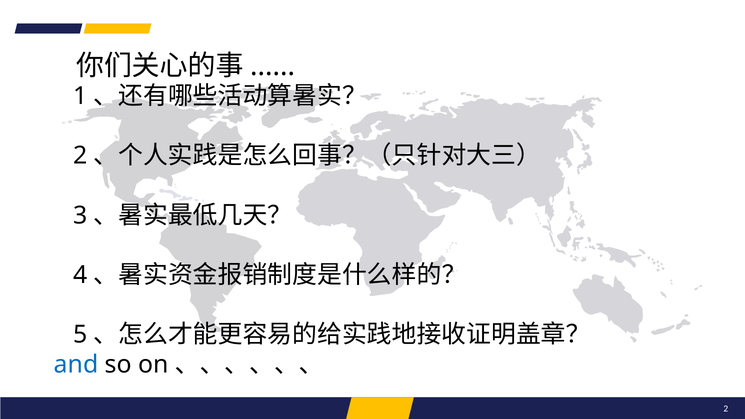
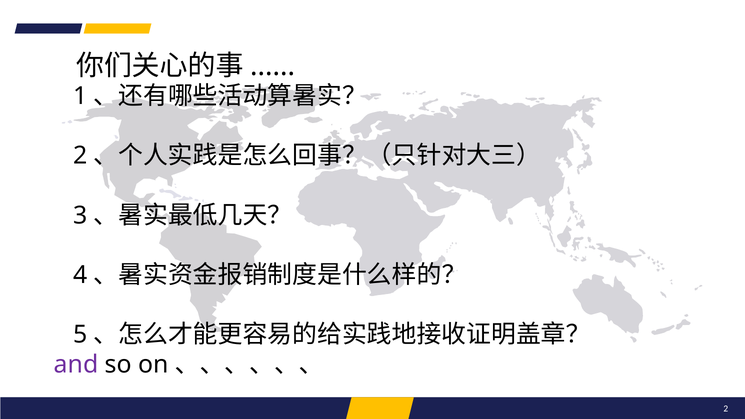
and colour: blue -> purple (76, 364)
